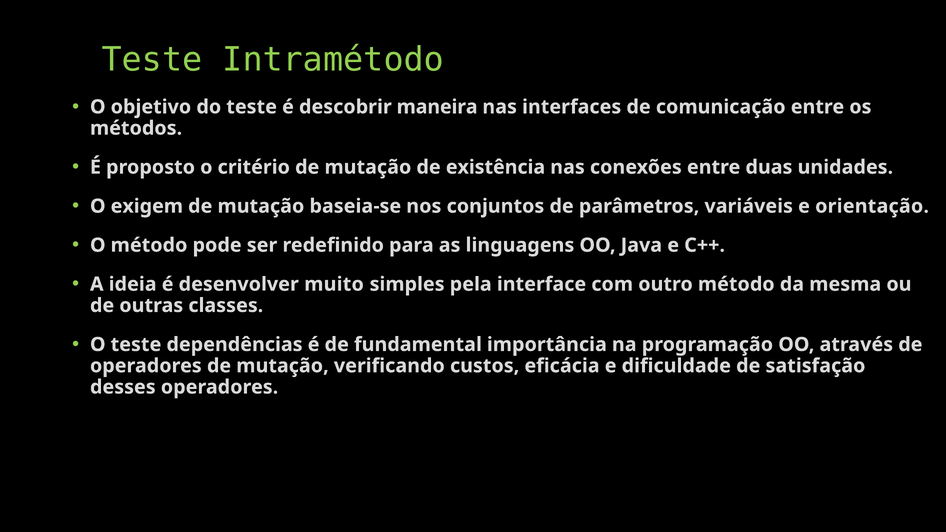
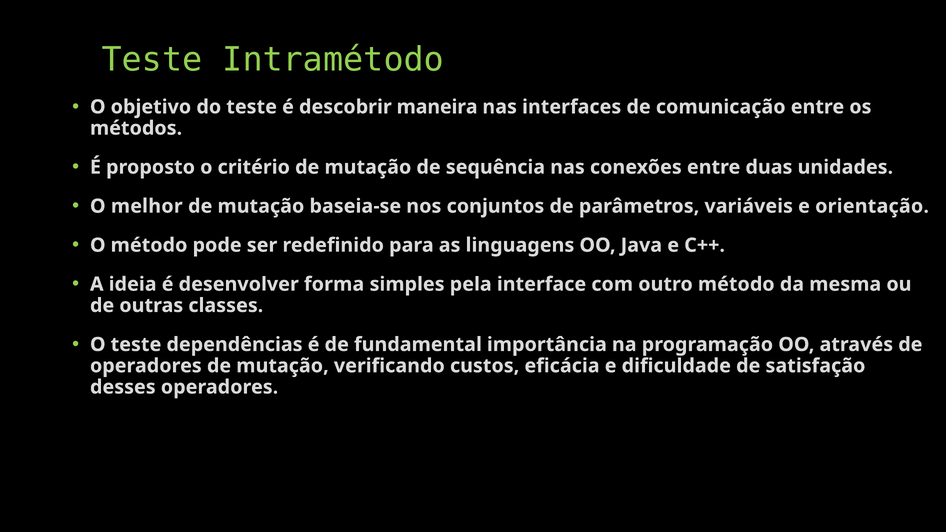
existência: existência -> sequência (495, 167)
exigem: exigem -> melhor (147, 206)
muito: muito -> forma (334, 284)
